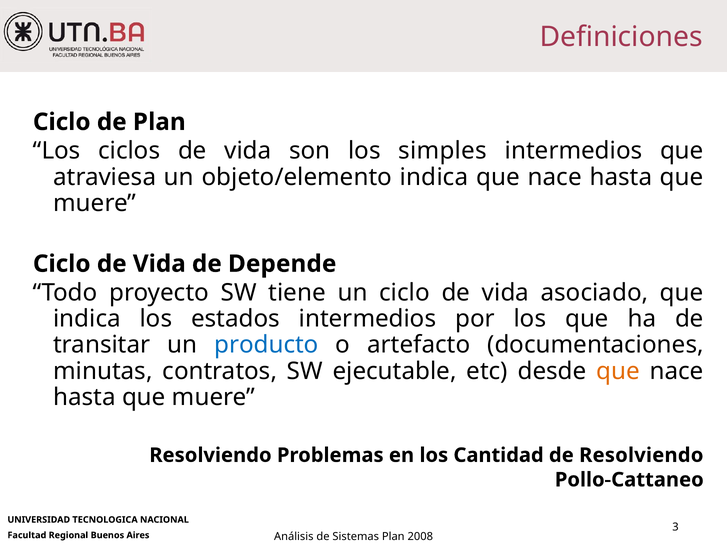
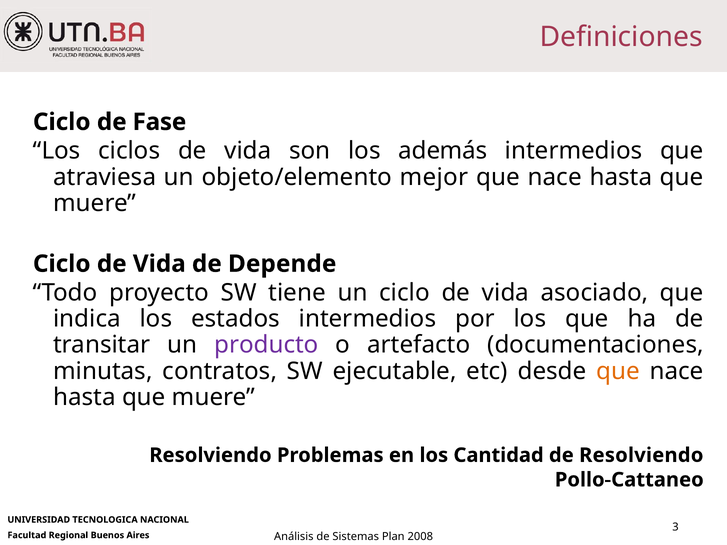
de Plan: Plan -> Fase (159, 122)
simples: simples -> además (443, 151)
objeto/elemento indica: indica -> mejor (434, 177)
producto colour: blue -> purple (266, 345)
